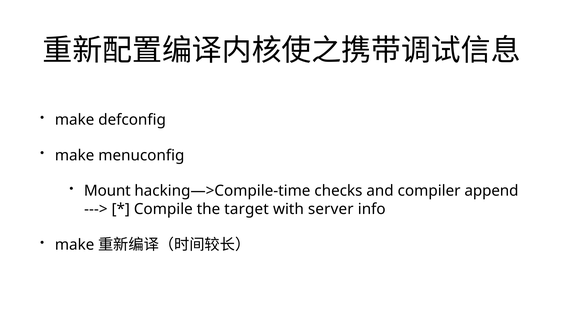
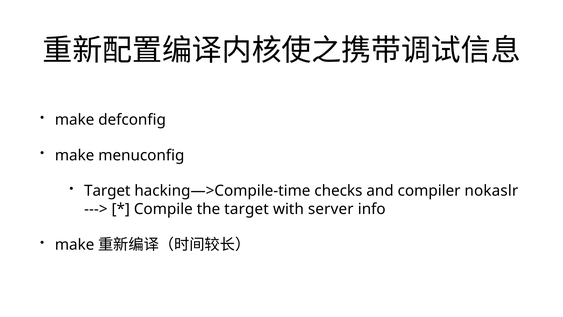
Mount: Mount -> Target (107, 191)
append: append -> nokaslr (491, 191)
